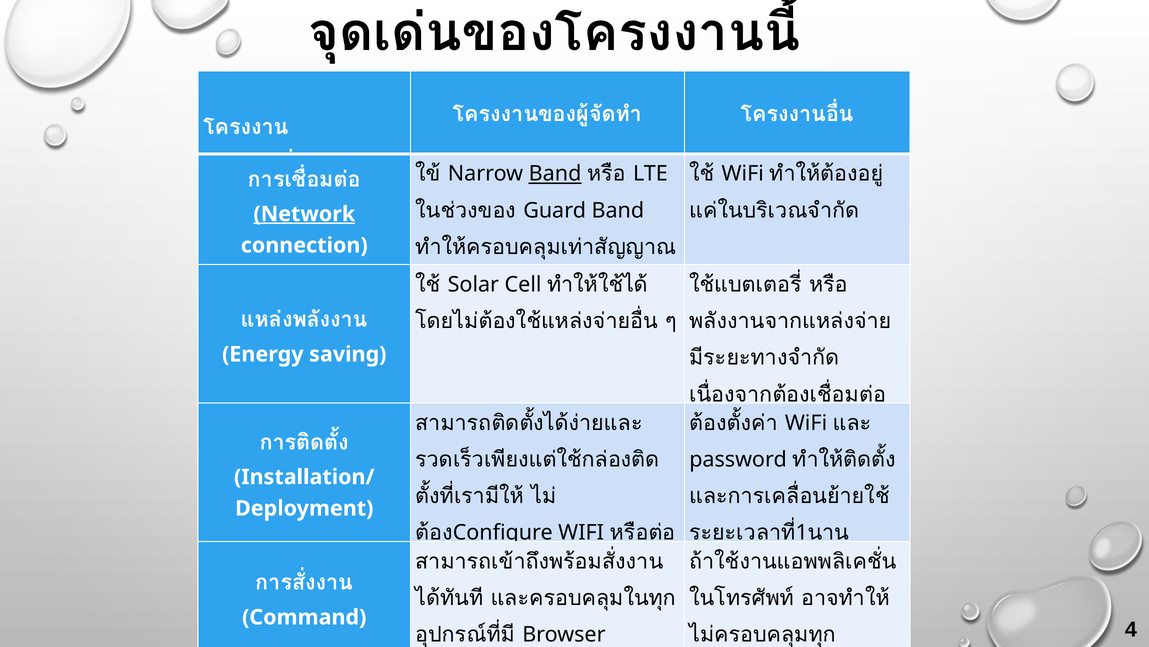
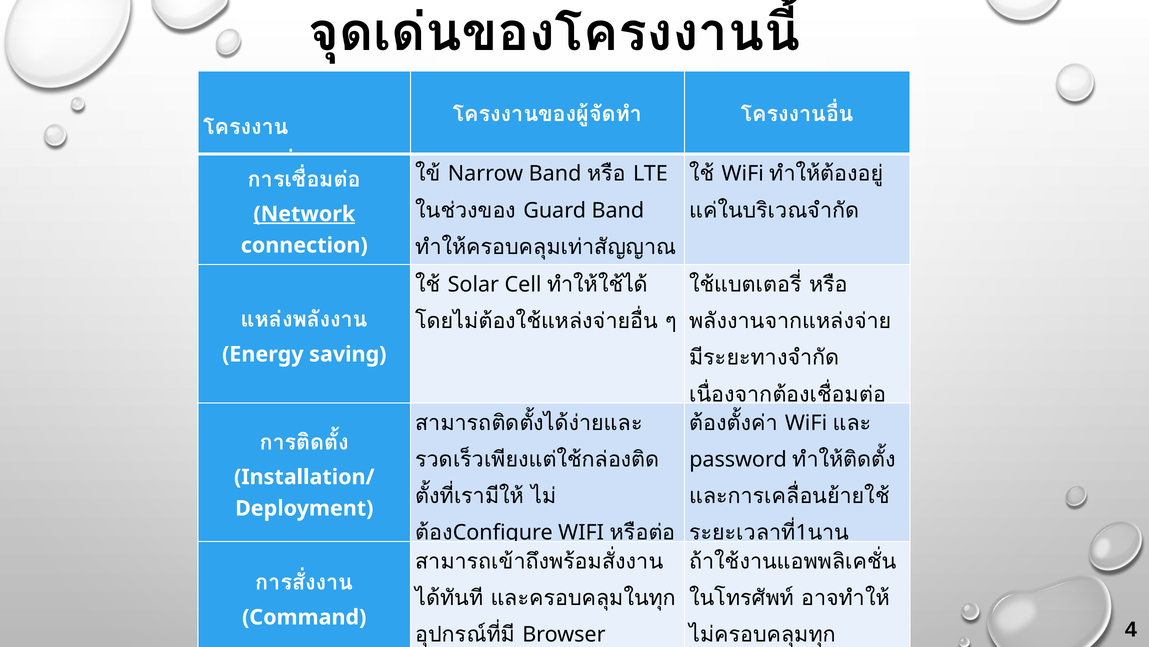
Band underline: present -> none (555, 174)
